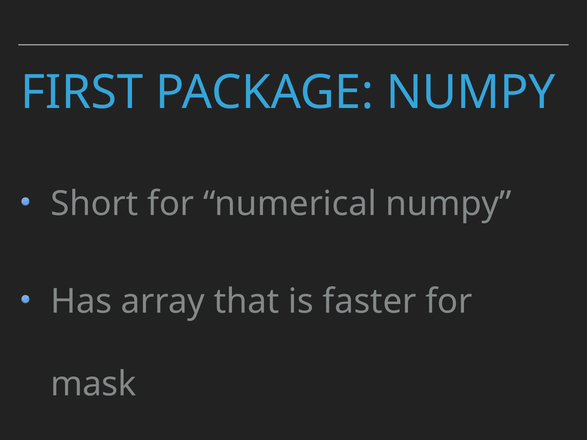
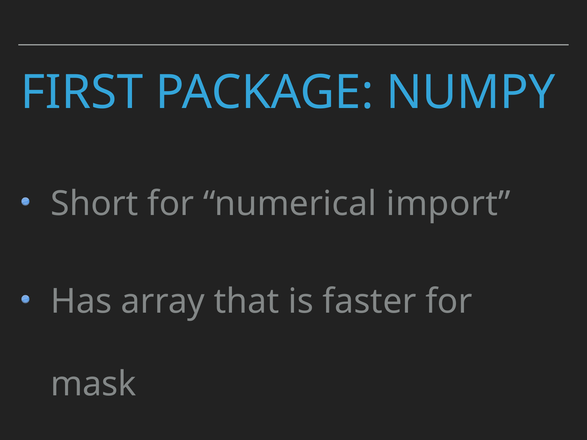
numerical numpy: numpy -> import (448, 204)
